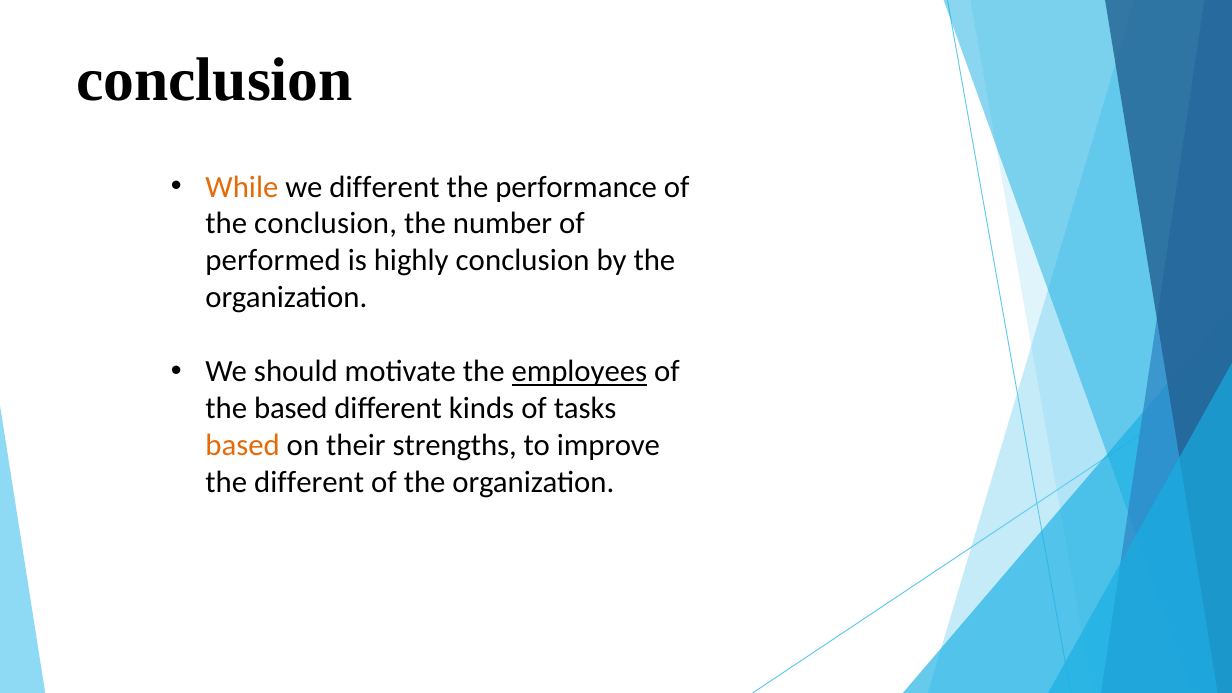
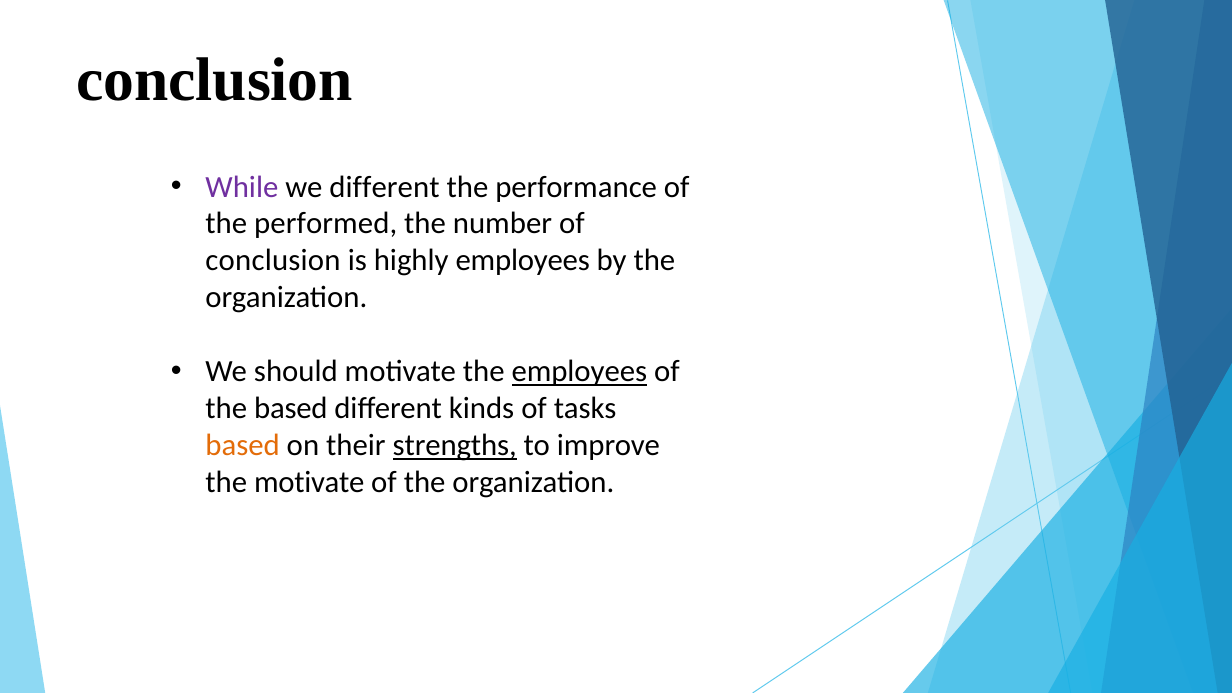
While colour: orange -> purple (242, 187)
the conclusion: conclusion -> performed (326, 224)
performed: performed -> conclusion (273, 261)
highly conclusion: conclusion -> employees (523, 261)
strengths underline: none -> present (455, 446)
the different: different -> motivate (309, 483)
